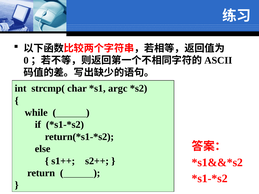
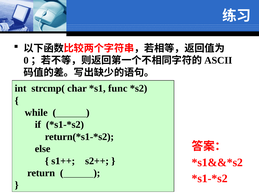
argc: argc -> func (118, 89)
